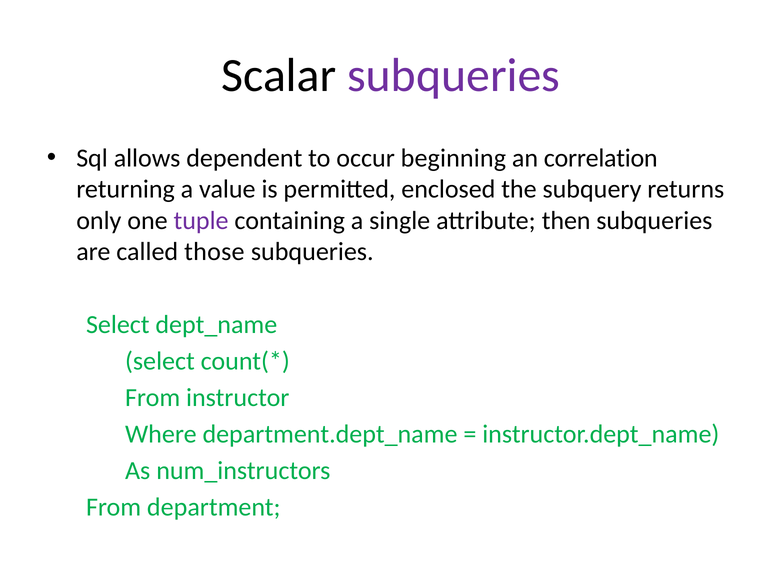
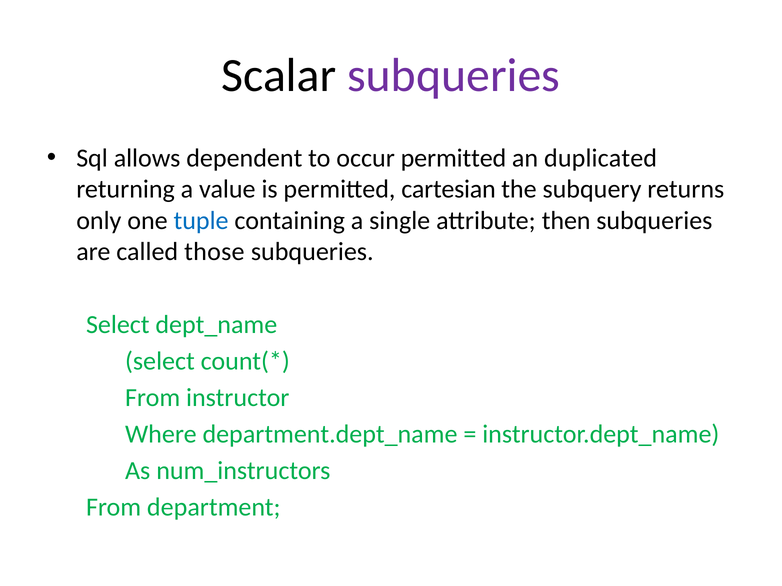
occur beginning: beginning -> permitted (453, 158)
correlation: correlation -> duplicated (601, 158)
enclosed: enclosed -> cartesian (449, 190)
tuple colour: purple -> blue (201, 221)
